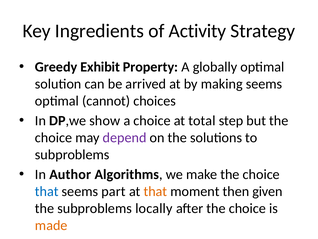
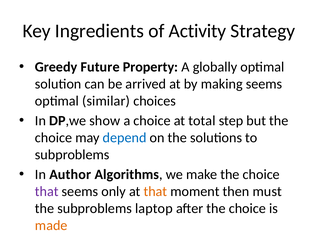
Greedy Exhibit: Exhibit -> Future (100, 67)
optimal cannot: cannot -> similar (106, 101)
depend colour: purple -> blue (125, 137)
that colour: blue -> purple (47, 191)
part: part -> only (114, 191)
then given: given -> must (267, 191)
locally: locally -> laptop (154, 208)
